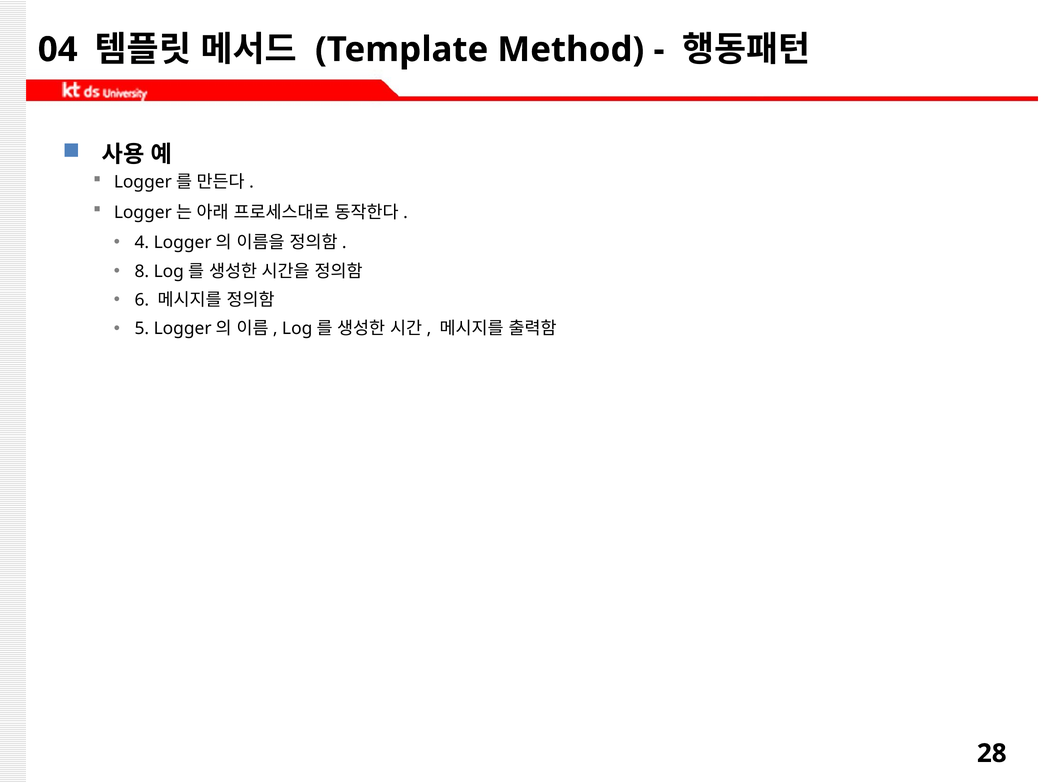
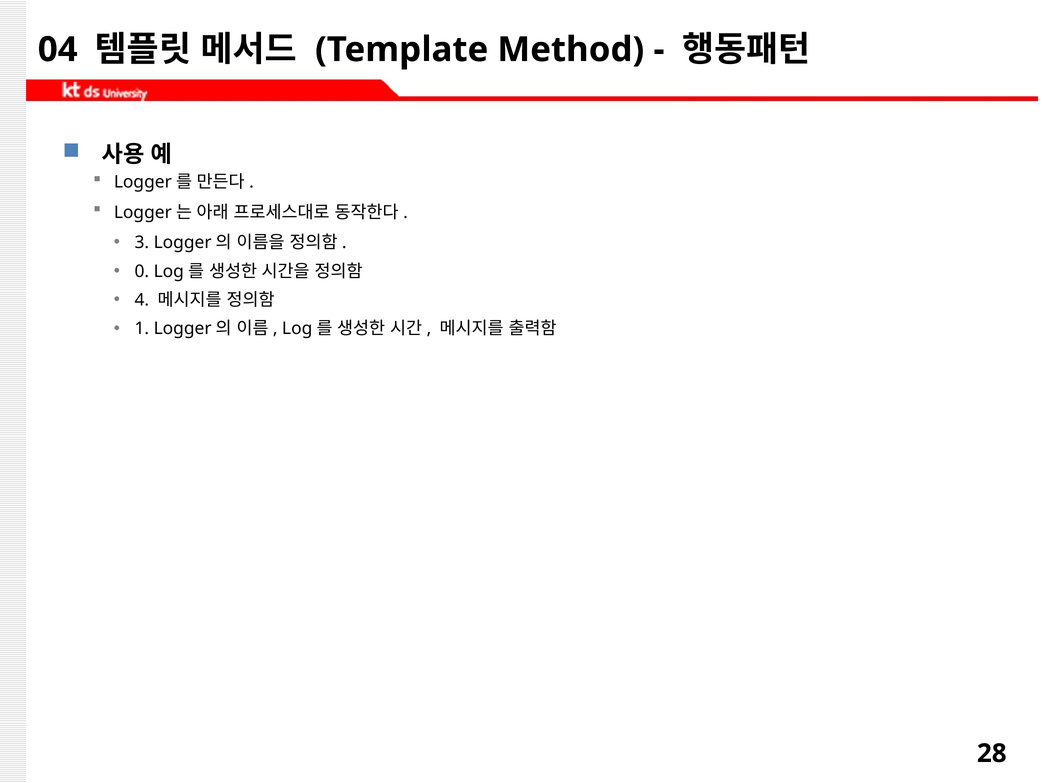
4: 4 -> 3 (142, 243)
8: 8 -> 0 (142, 272)
6: 6 -> 4 (142, 300)
5: 5 -> 1 (142, 329)
